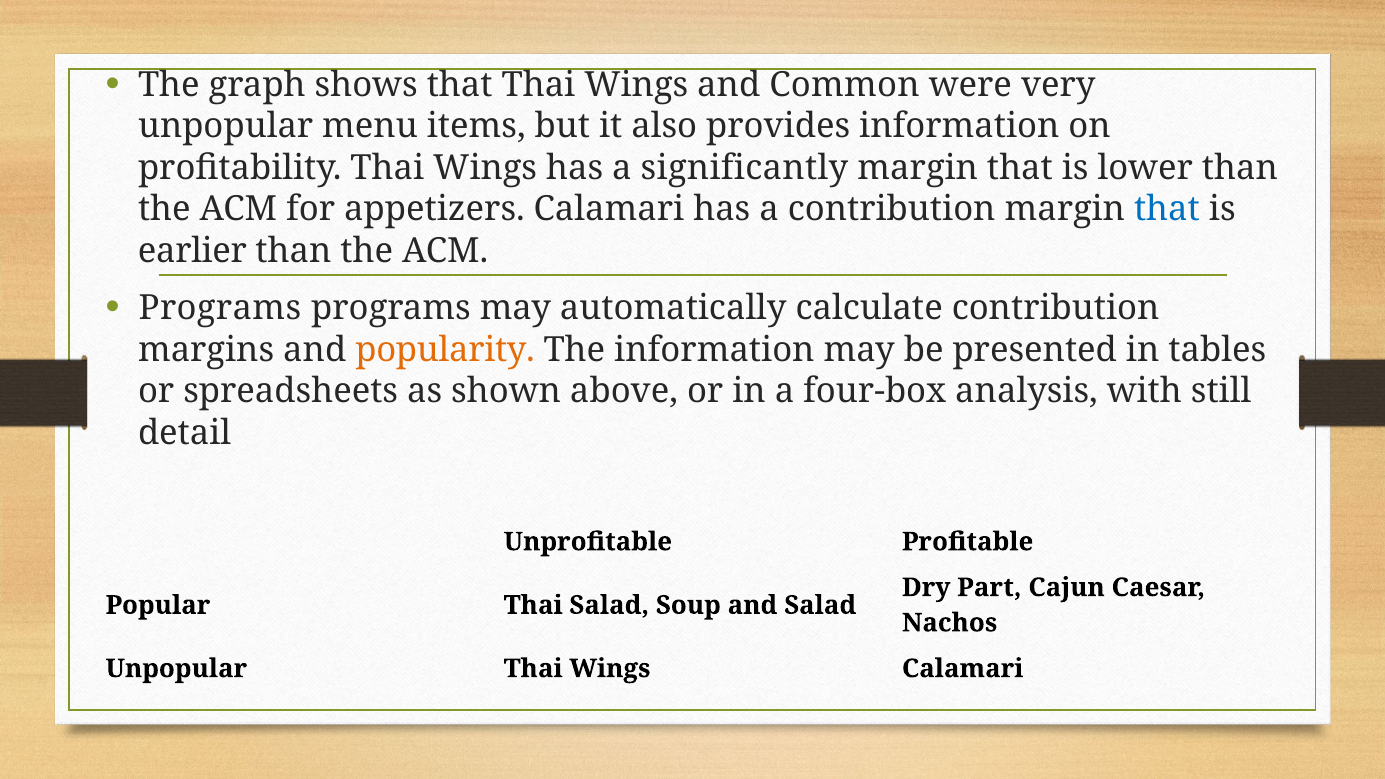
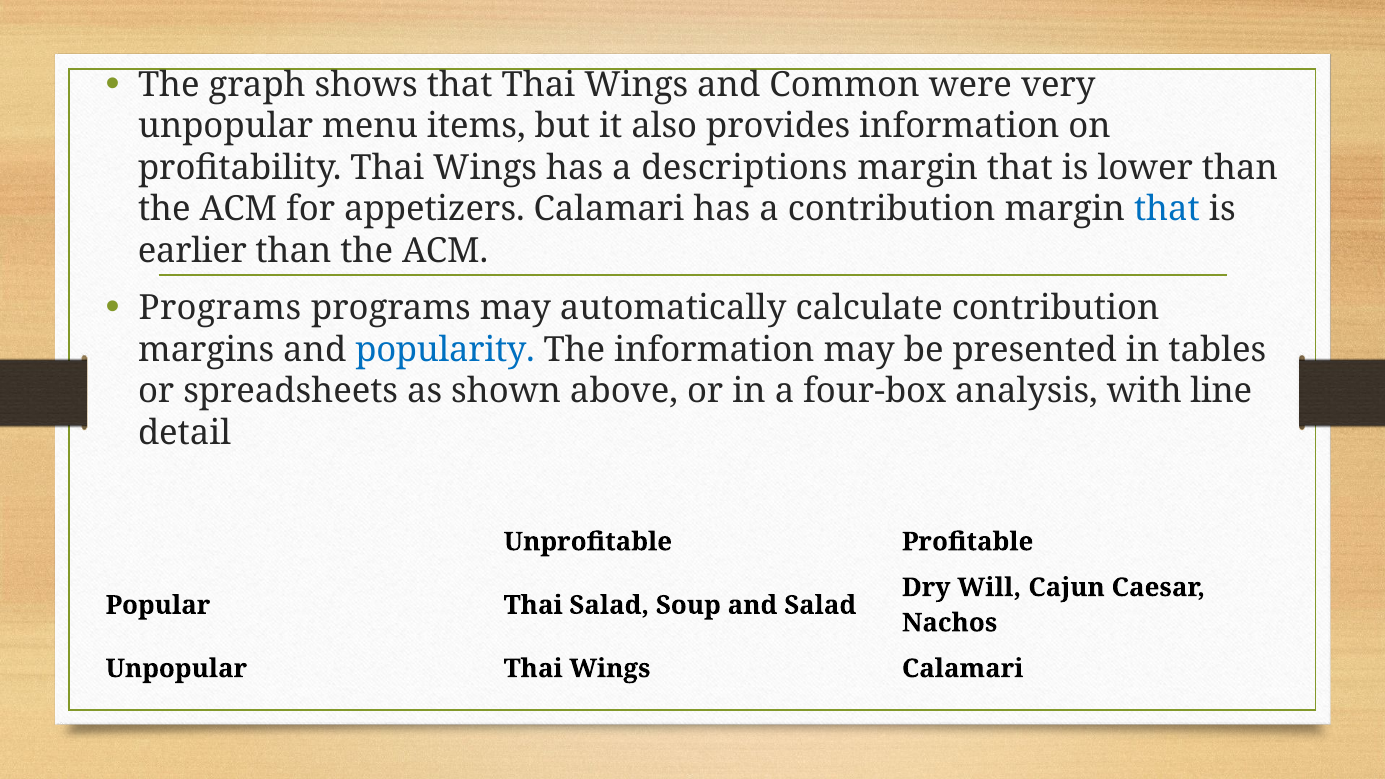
significantly: significantly -> descriptions (744, 168)
popularity colour: orange -> blue (445, 350)
still: still -> line (1221, 391)
Part: Part -> Will (989, 588)
